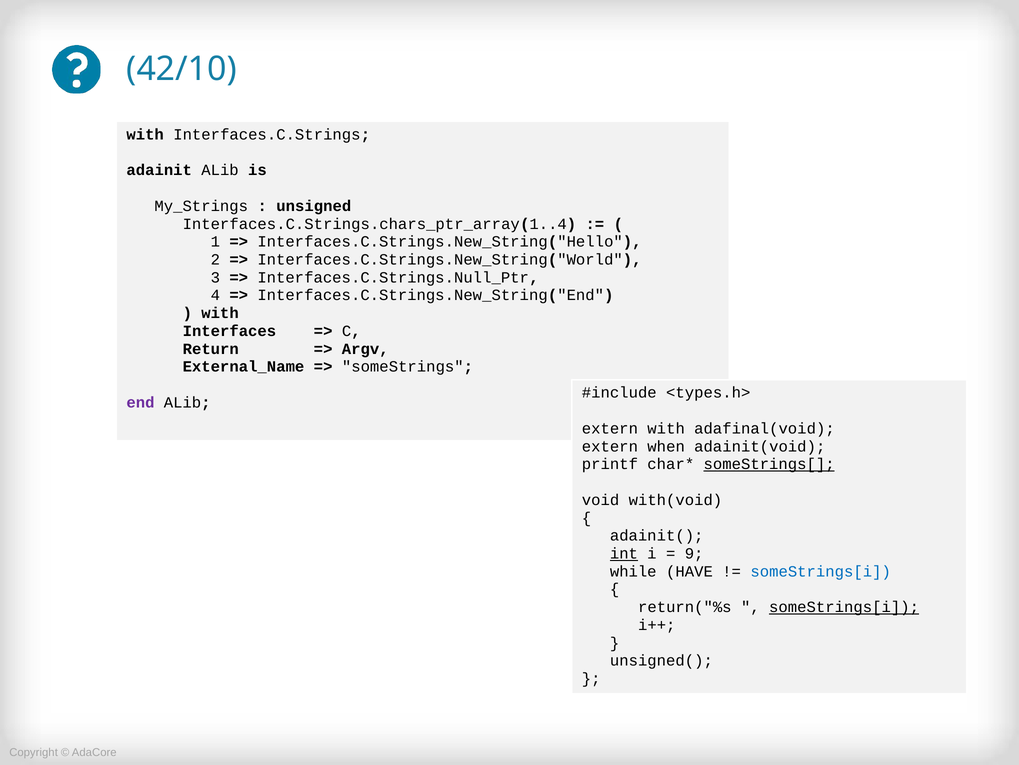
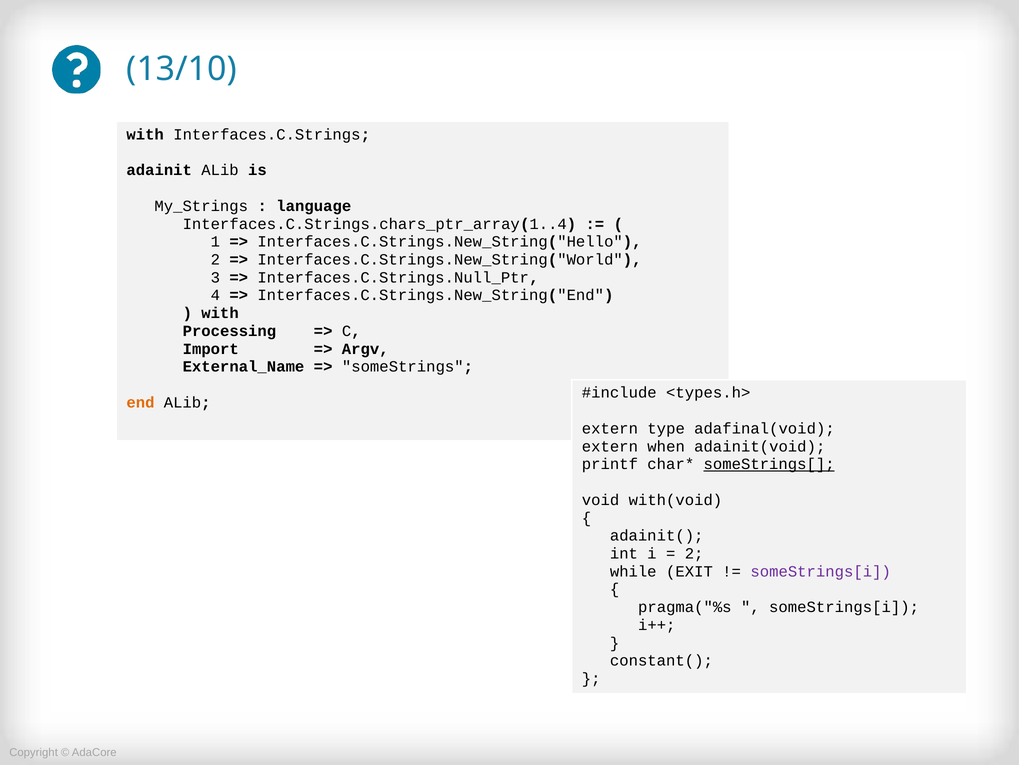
42/10: 42/10 -> 13/10 (182, 69)
unsigned: unsigned -> language (314, 206)
Interfaces: Interfaces -> Processing (229, 331)
Return: Return -> Import (211, 349)
end colour: purple -> orange (140, 402)
extern with: with -> type (666, 428)
int underline: present -> none (624, 553)
9: 9 -> 2 (694, 553)
HAVE: HAVE -> EXIT (689, 571)
someStrings[i colour: blue -> purple (821, 571)
return("%s: return("%s -> pragma("%s (685, 607)
someStrings[i underline: present -> none (844, 607)
unsigned(: unsigned( -> constant( (661, 660)
